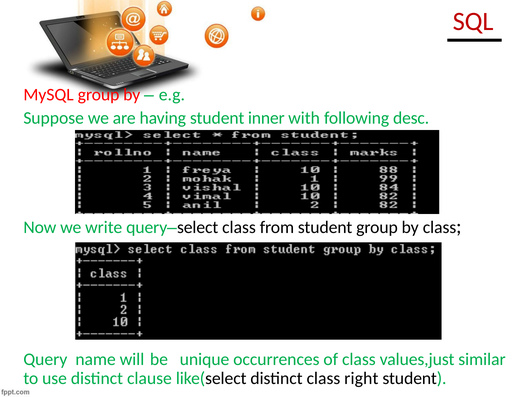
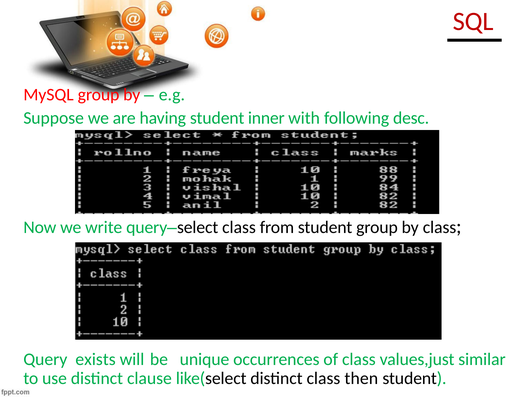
name: name -> exists (96, 359)
right: right -> then (361, 378)
